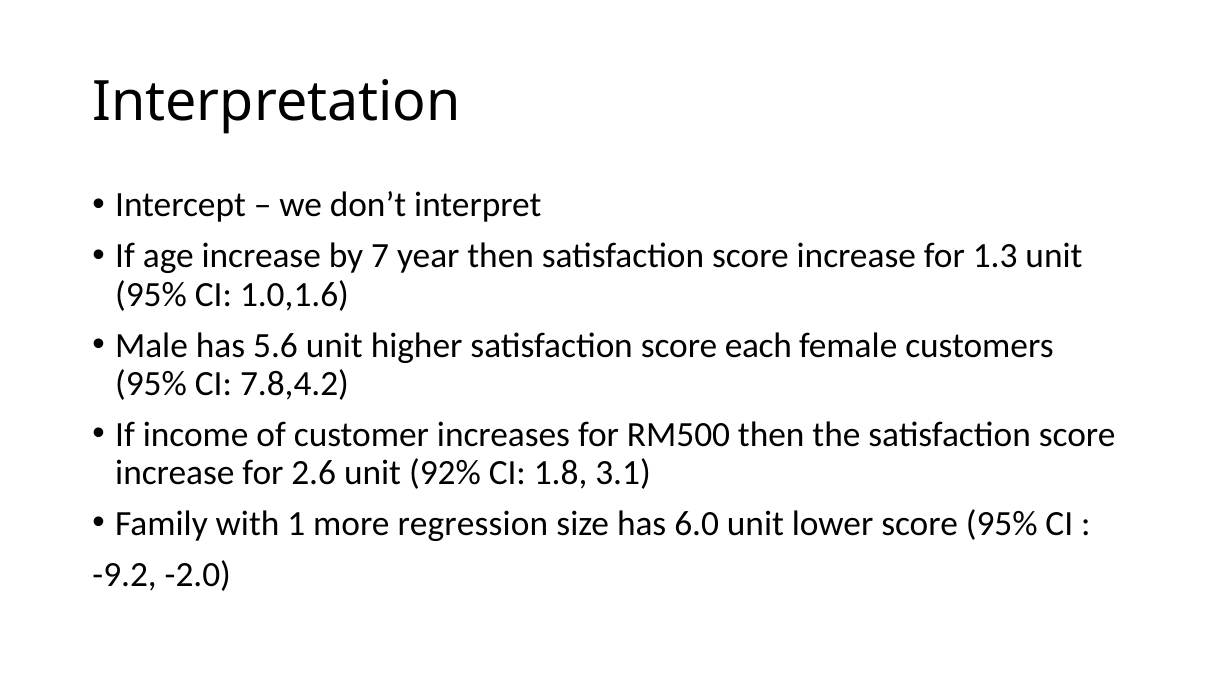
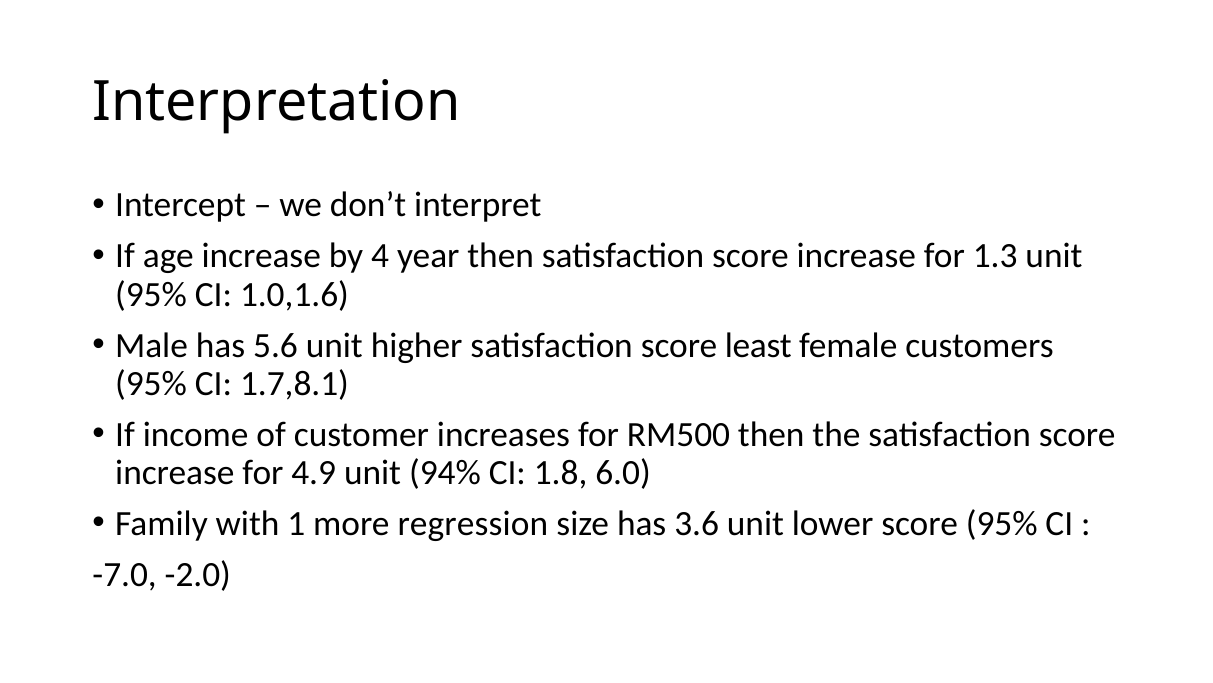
7: 7 -> 4 (380, 256)
each: each -> least (758, 345)
7.8,4.2: 7.8,4.2 -> 1.7,8.1 (294, 383)
2.6: 2.6 -> 4.9 (314, 472)
92%: 92% -> 94% (445, 472)
3.1: 3.1 -> 6.0 (623, 472)
6.0: 6.0 -> 3.6 (697, 523)
-9.2: -9.2 -> -7.0 (125, 574)
